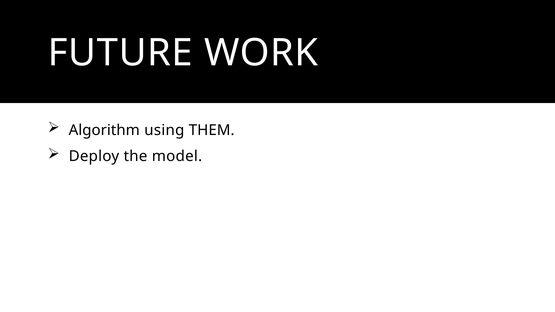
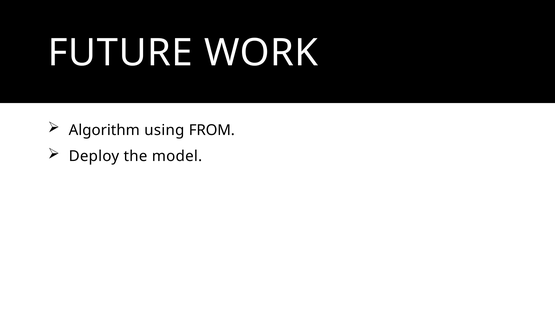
THEM: THEM -> FROM (212, 130)
